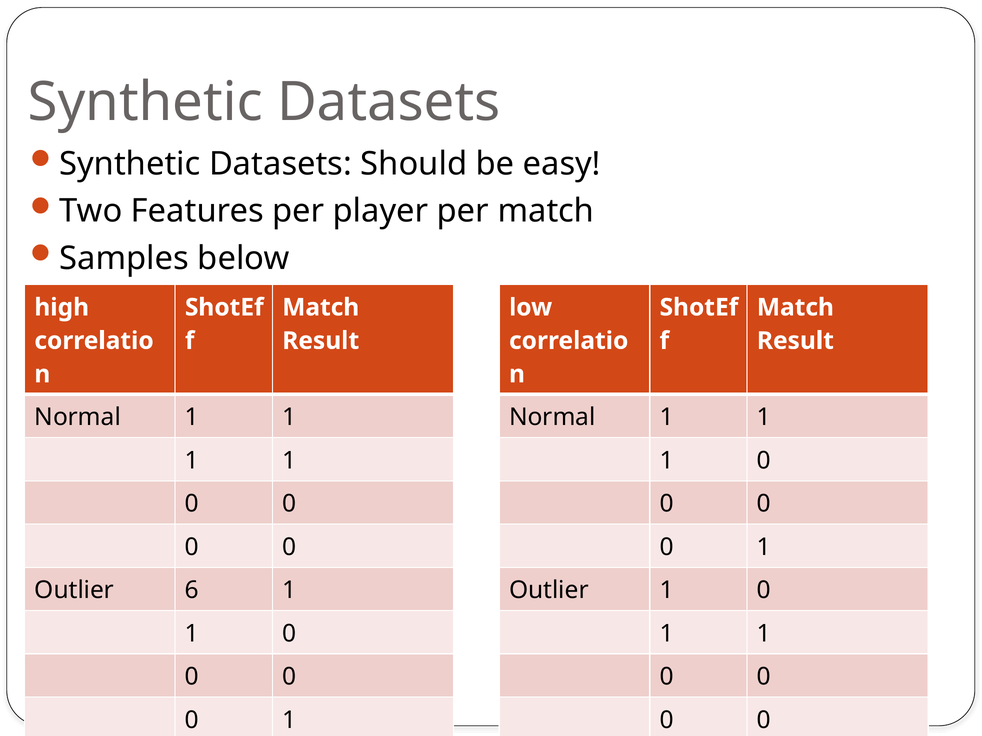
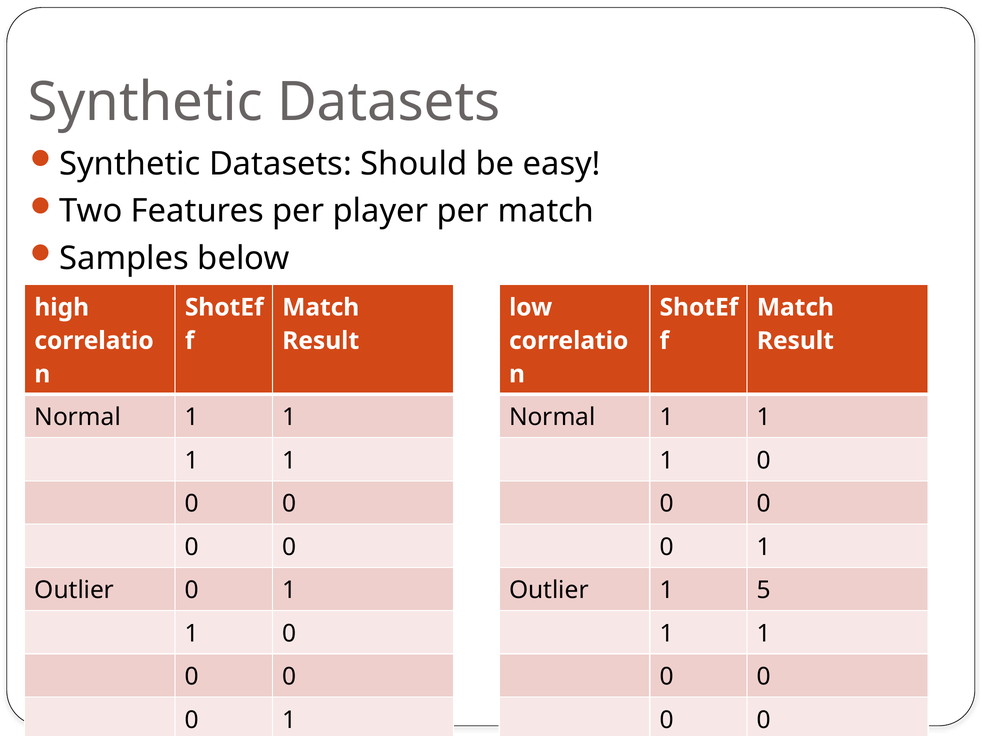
Outlier 6: 6 -> 0 (192, 591)
Outlier 1 0: 0 -> 5 (764, 591)
